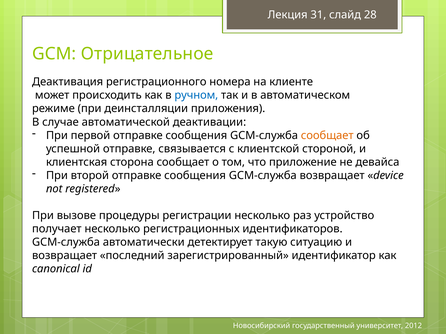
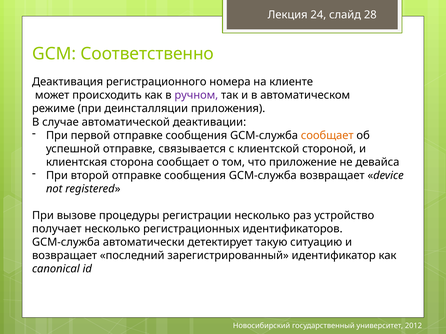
31: 31 -> 24 (318, 15)
Отрицательное: Отрицательное -> Соответственно (147, 54)
ручном colour: blue -> purple (196, 95)
